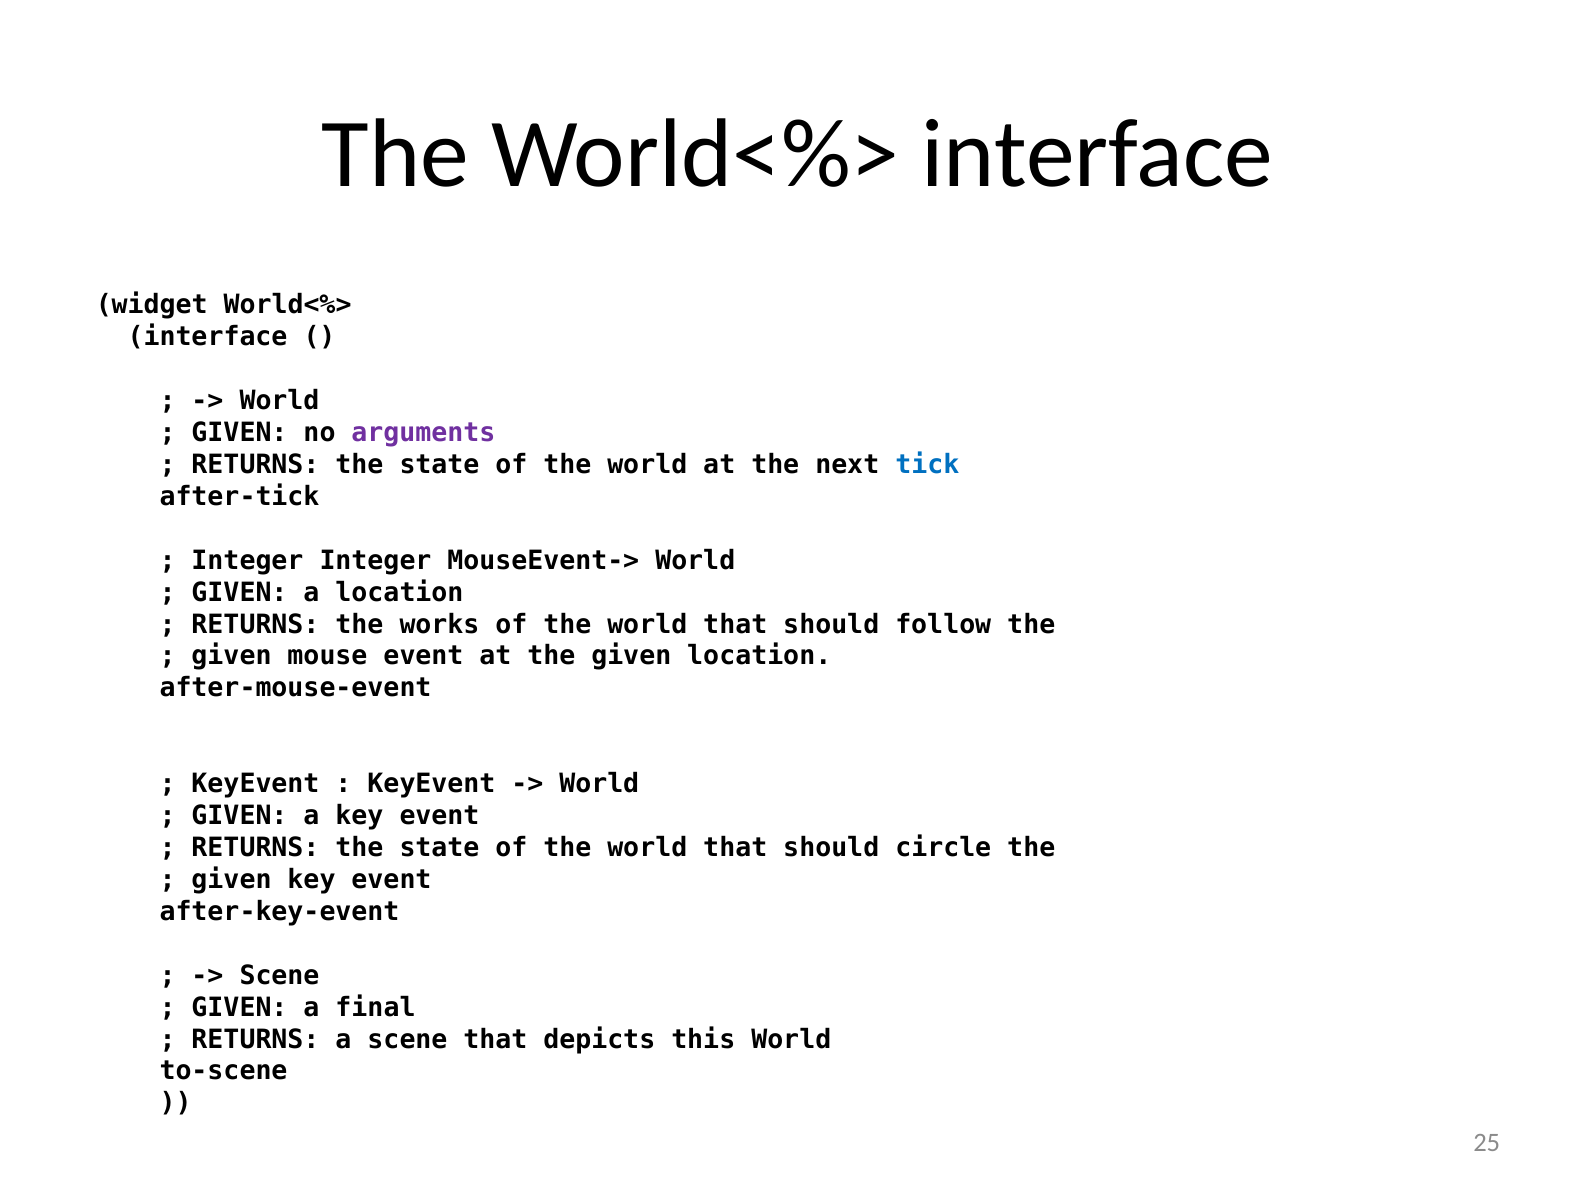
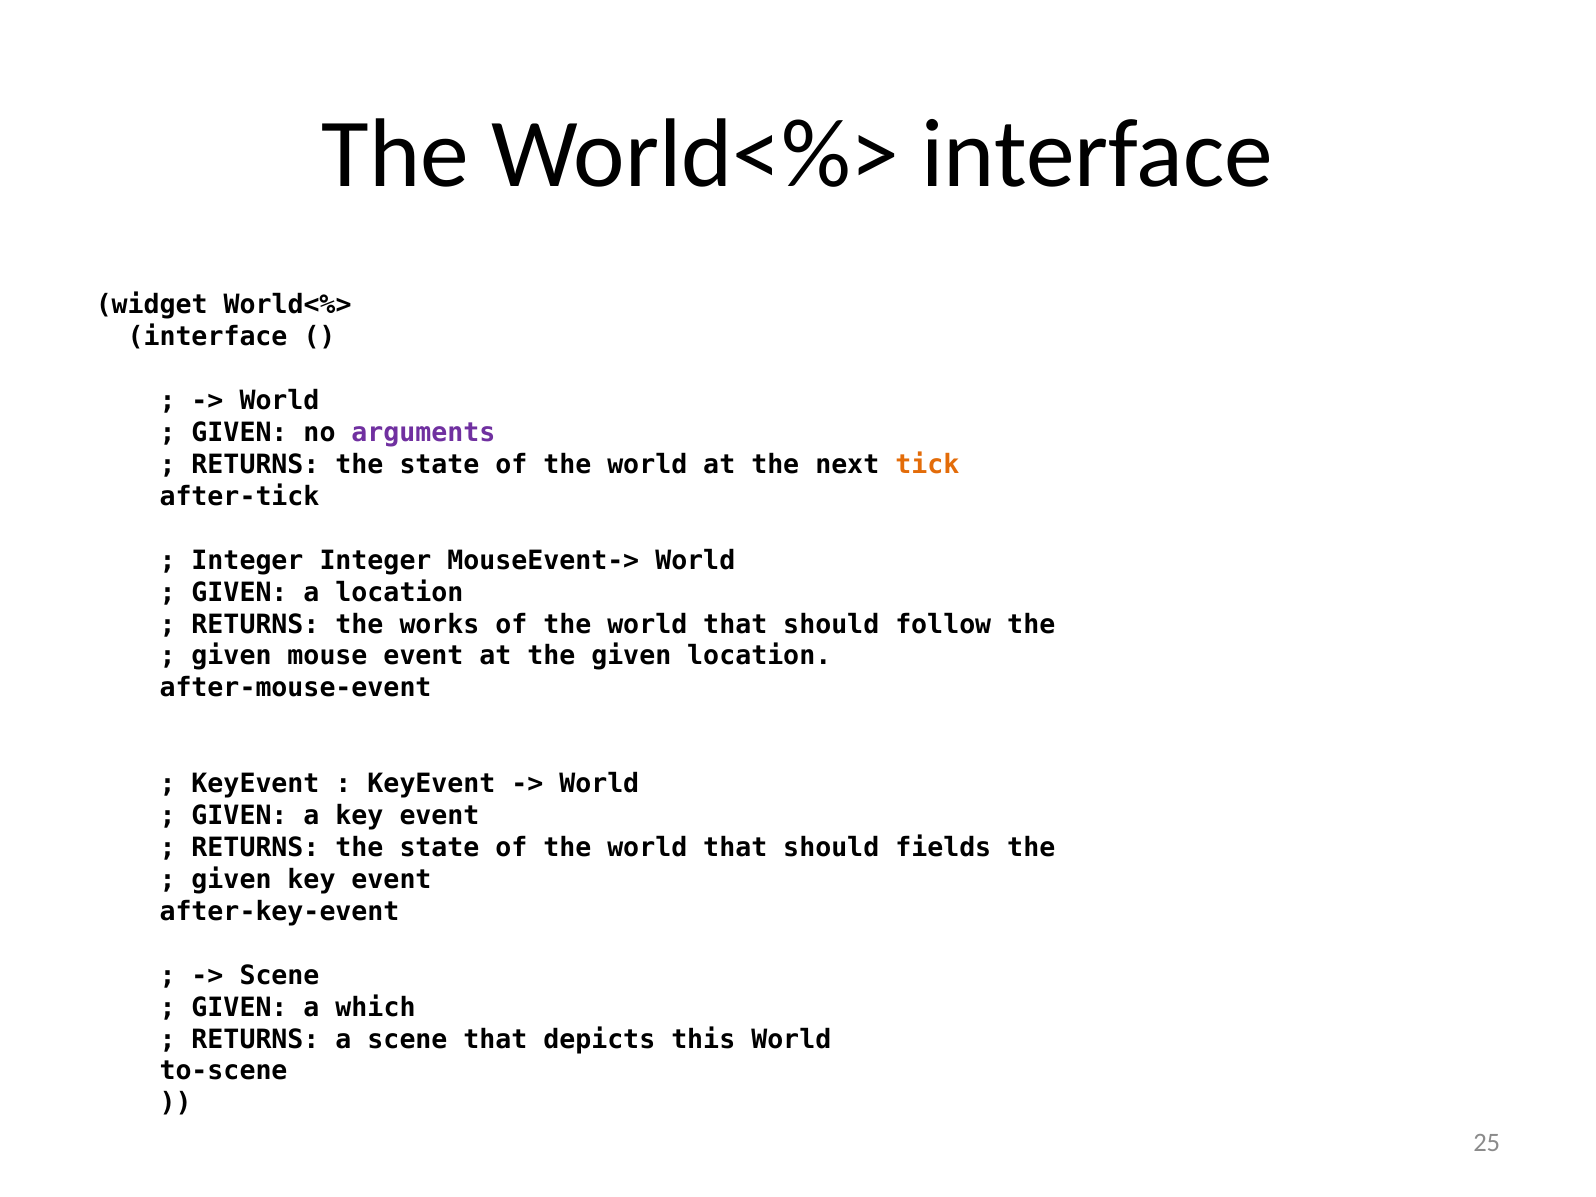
tick colour: blue -> orange (927, 465)
circle: circle -> fields (943, 848)
final: final -> which (375, 1007)
